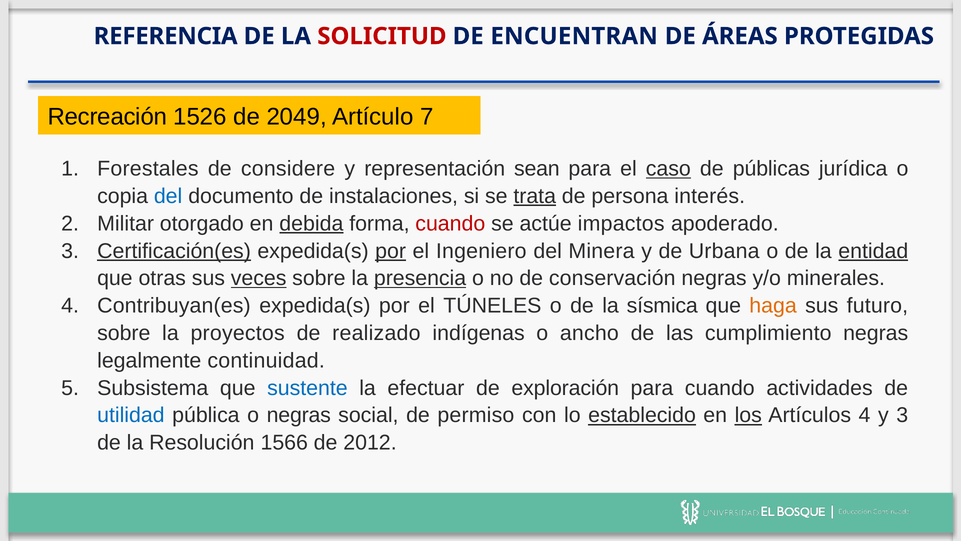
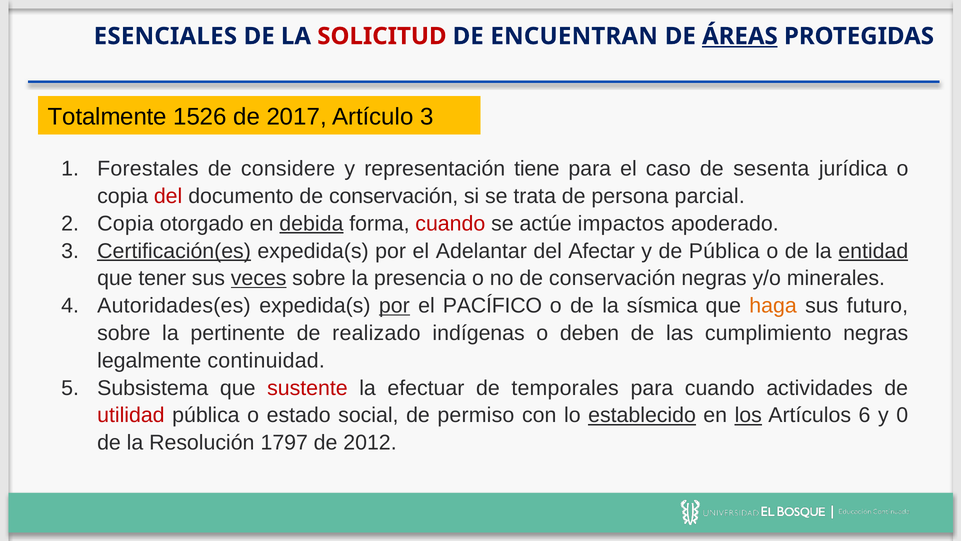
REFERENCIA: REFERENCIA -> ESENCIALES (165, 36)
ÁREAS underline: none -> present (740, 36)
Recreación: Recreación -> Totalmente (107, 117)
2049: 2049 -> 2017 (297, 117)
Artículo 7: 7 -> 3 (427, 117)
sean: sean -> tiene (537, 169)
caso underline: present -> none (668, 169)
públicas: públicas -> sesenta (771, 169)
del colour: blue -> red (168, 196)
documento de instalaciones: instalaciones -> conservación (394, 196)
trata underline: present -> none (535, 196)
interés: interés -> parcial (710, 196)
Militar: Militar -> Copia (126, 223)
por underline: present -> none (391, 251)
Ingeniero: Ingeniero -> Adelantar (481, 251)
Minera: Minera -> Afectar (602, 251)
de Urbana: Urbana -> Pública (724, 251)
otras: otras -> tener (162, 278)
presencia underline: present -> none (420, 278)
Contribuyan(es: Contribuyan(es -> Autoridades(es (174, 306)
por underline: none -> present (394, 306)
TÚNELES: TÚNELES -> PACÍFICO (492, 306)
proyectos: proyectos -> pertinente (238, 333)
ancho: ancho -> deben (589, 333)
sustente colour: blue -> red (307, 388)
exploración: exploración -> temporales (565, 388)
utilidad colour: blue -> red (131, 415)
o negras: negras -> estado (299, 415)
Artículos 4: 4 -> 6 (865, 415)
y 3: 3 -> 0 (902, 415)
1566: 1566 -> 1797 (284, 443)
